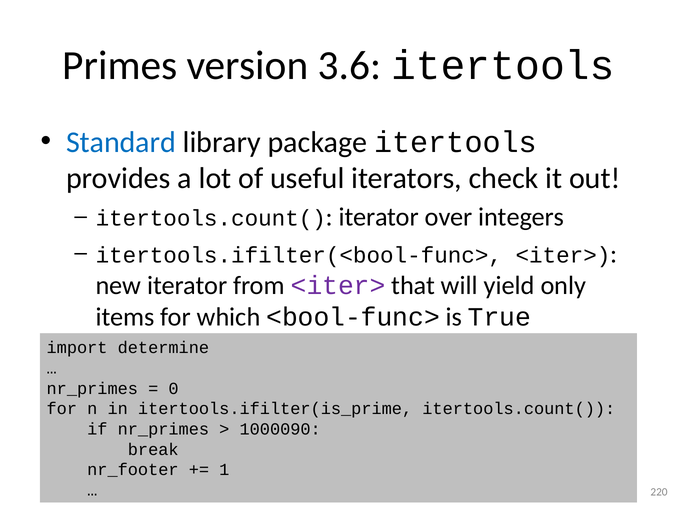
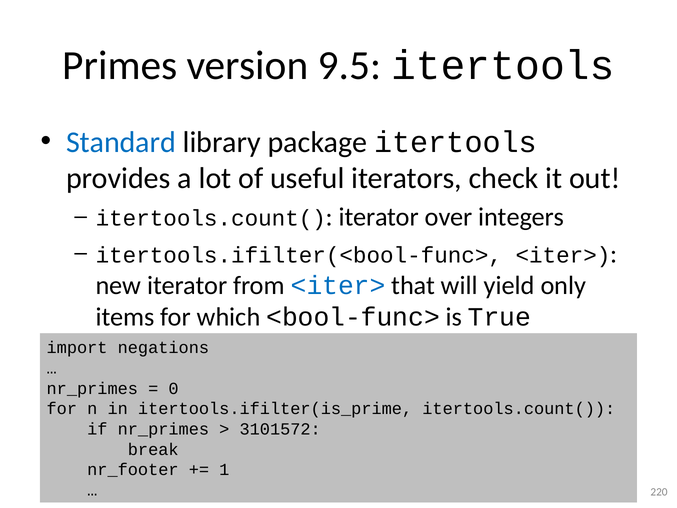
3.6: 3.6 -> 9.5 (349, 66)
<iter> colour: purple -> blue (338, 286)
determine: determine -> negations (163, 348)
1000090: 1000090 -> 3101572 (280, 429)
